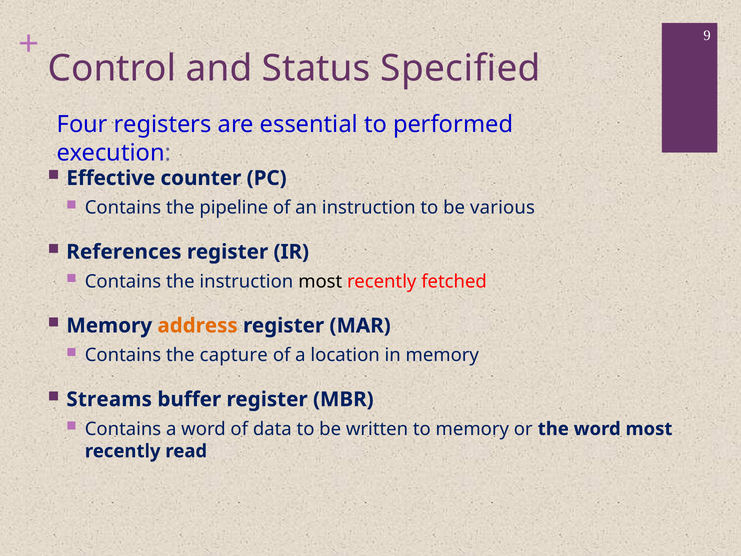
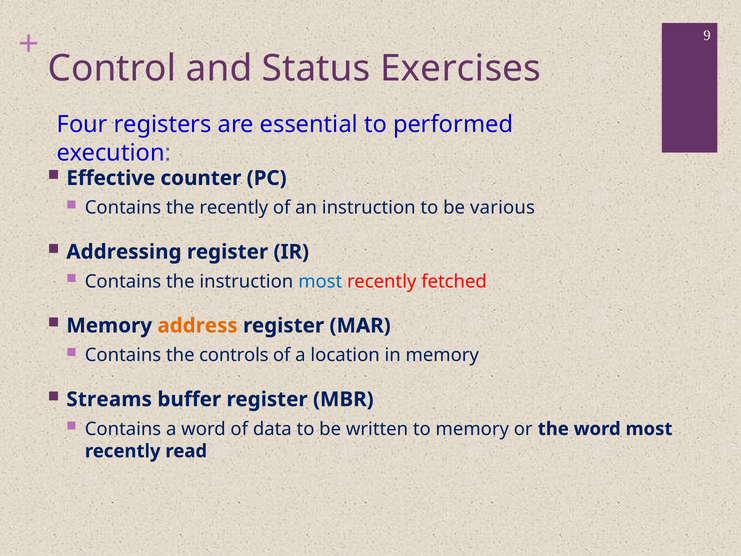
Specified: Specified -> Exercises (461, 68)
the pipeline: pipeline -> recently (234, 208)
References: References -> Addressing (124, 252)
most colour: black -> blue (320, 281)
capture: capture -> controls (234, 355)
